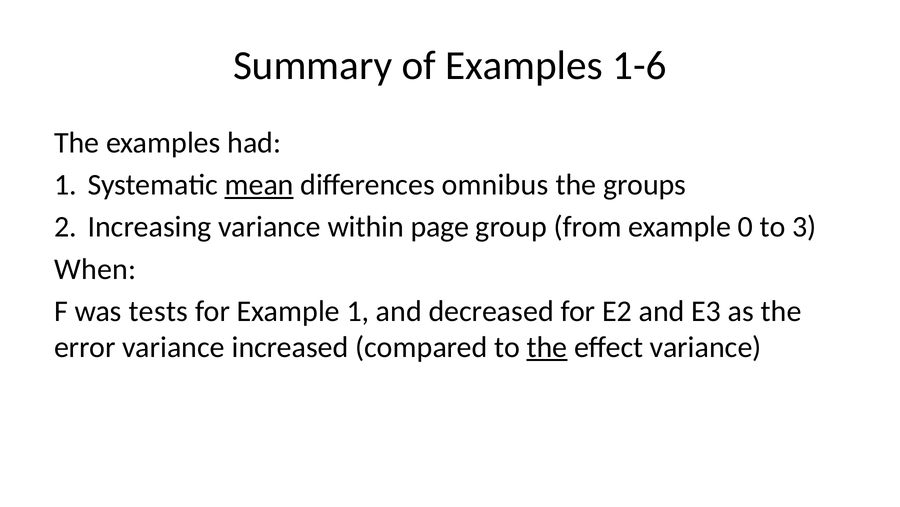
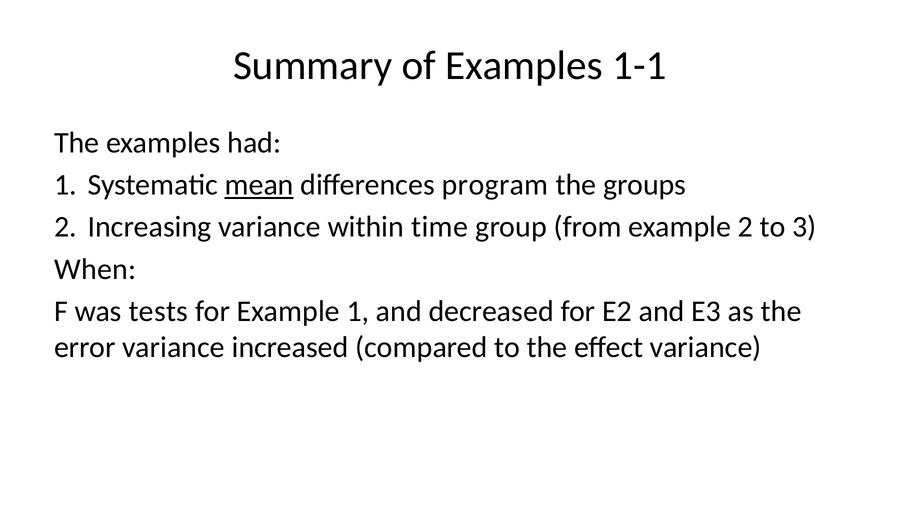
1-6: 1-6 -> 1-1 (639, 65)
omnibus: omnibus -> program (495, 185)
page: page -> time (440, 227)
example 0: 0 -> 2 (746, 227)
the underline: present -> none (547, 347)
